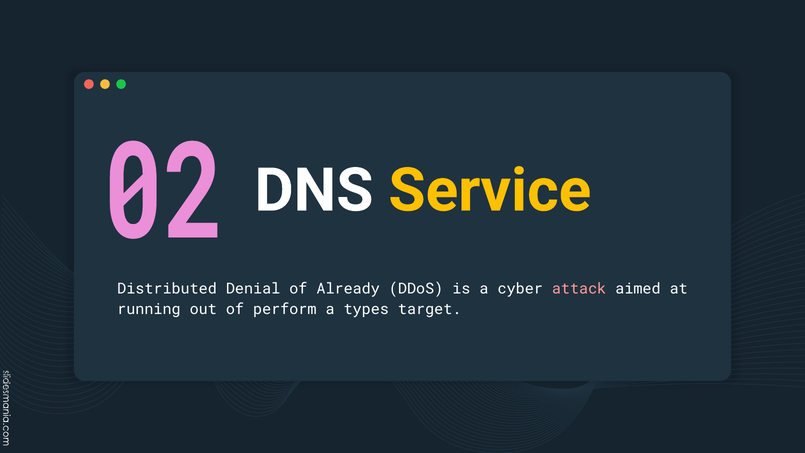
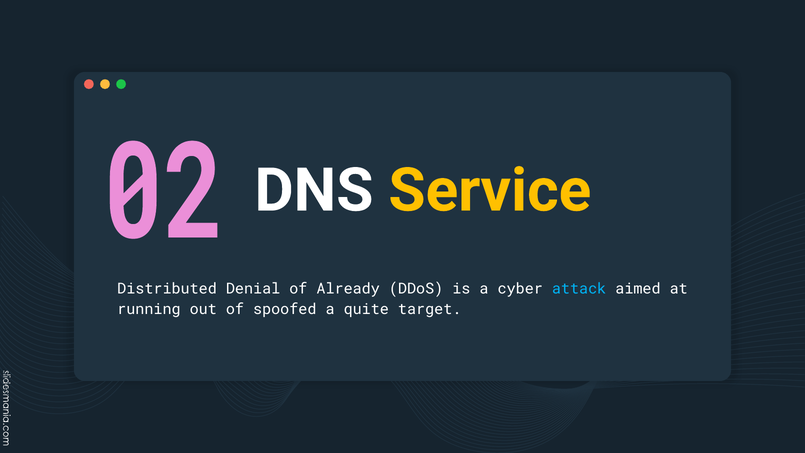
attack colour: pink -> light blue (579, 288)
perform: perform -> spoofed (285, 309)
types: types -> quite (366, 309)
